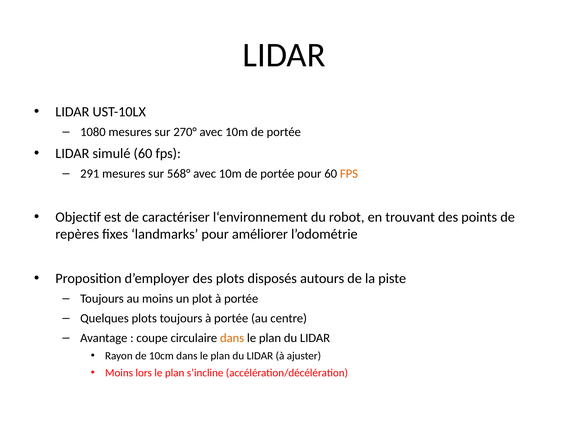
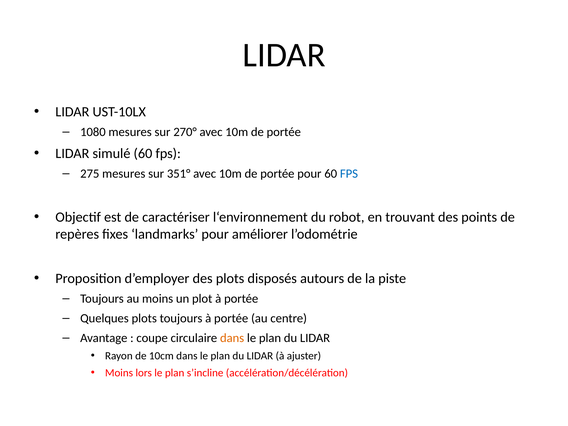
291: 291 -> 275 (90, 174)
568°: 568° -> 351° (179, 174)
FPS colour: orange -> blue (349, 174)
